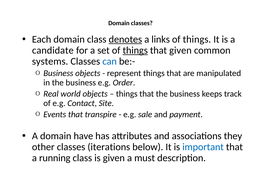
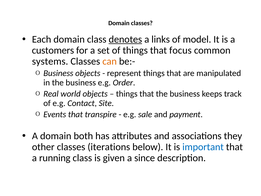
things: things -> model (197, 39)
candidate: candidate -> customers (53, 50)
things underline: present -> none (135, 50)
that given: given -> focus (180, 50)
can colour: blue -> orange (110, 61)
have: have -> both (83, 136)
must: must -> since (145, 158)
